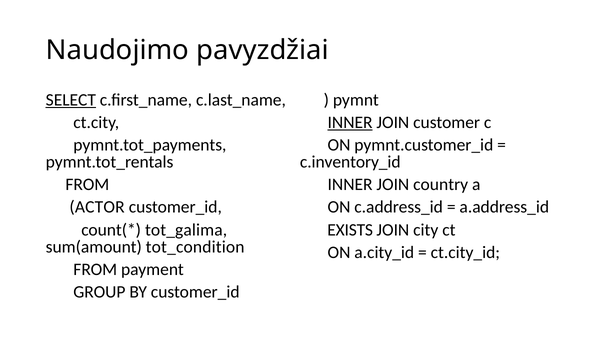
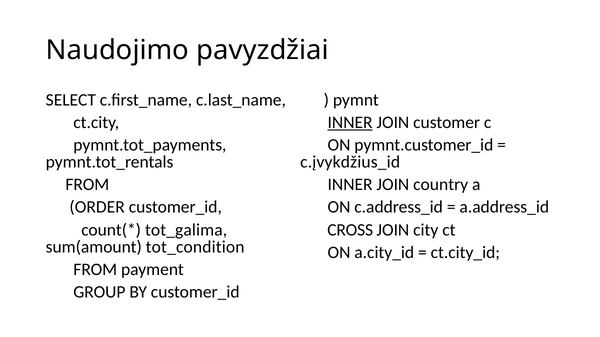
SELECT underline: present -> none (71, 100)
c.inventory_id: c.inventory_id -> c.įvykdžius_id (350, 162)
ACTOR: ACTOR -> ORDER (97, 208)
EXISTS: EXISTS -> CROSS (350, 230)
